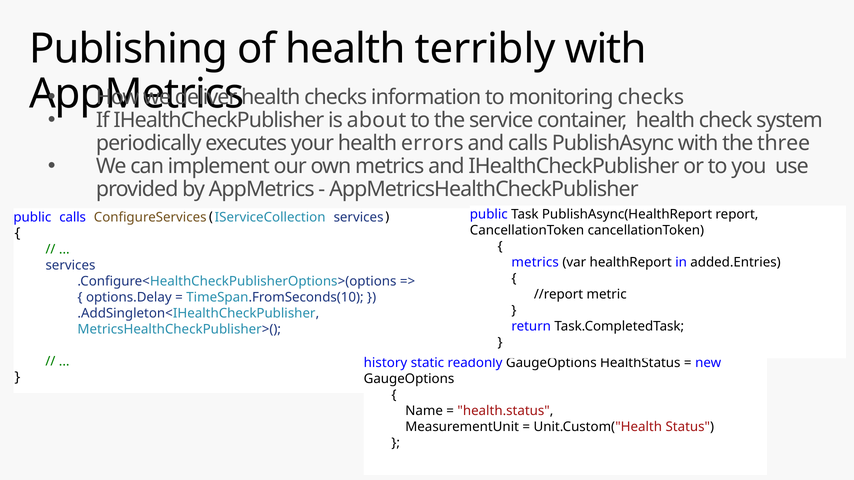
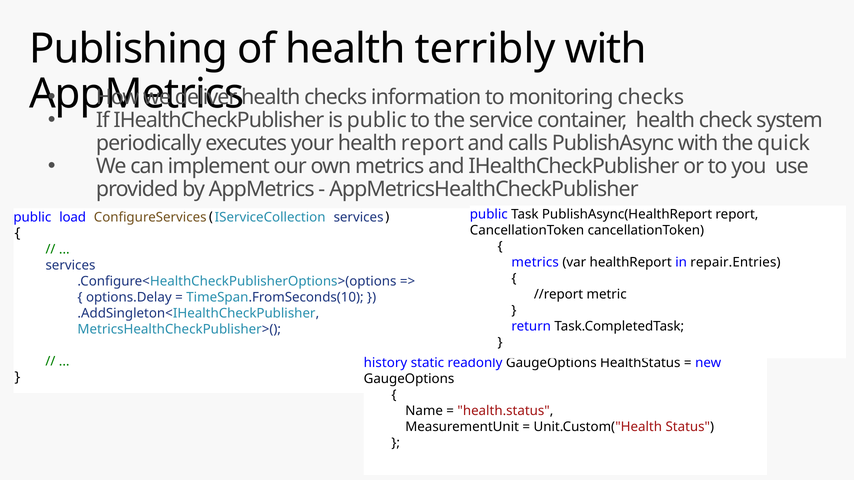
is about: about -> public (377, 120)
health errors: errors -> report (432, 143)
three: three -> quick (784, 143)
public calls: calls -> load (73, 217)
added.Entries: added.Entries -> repair.Entries (735, 263)
